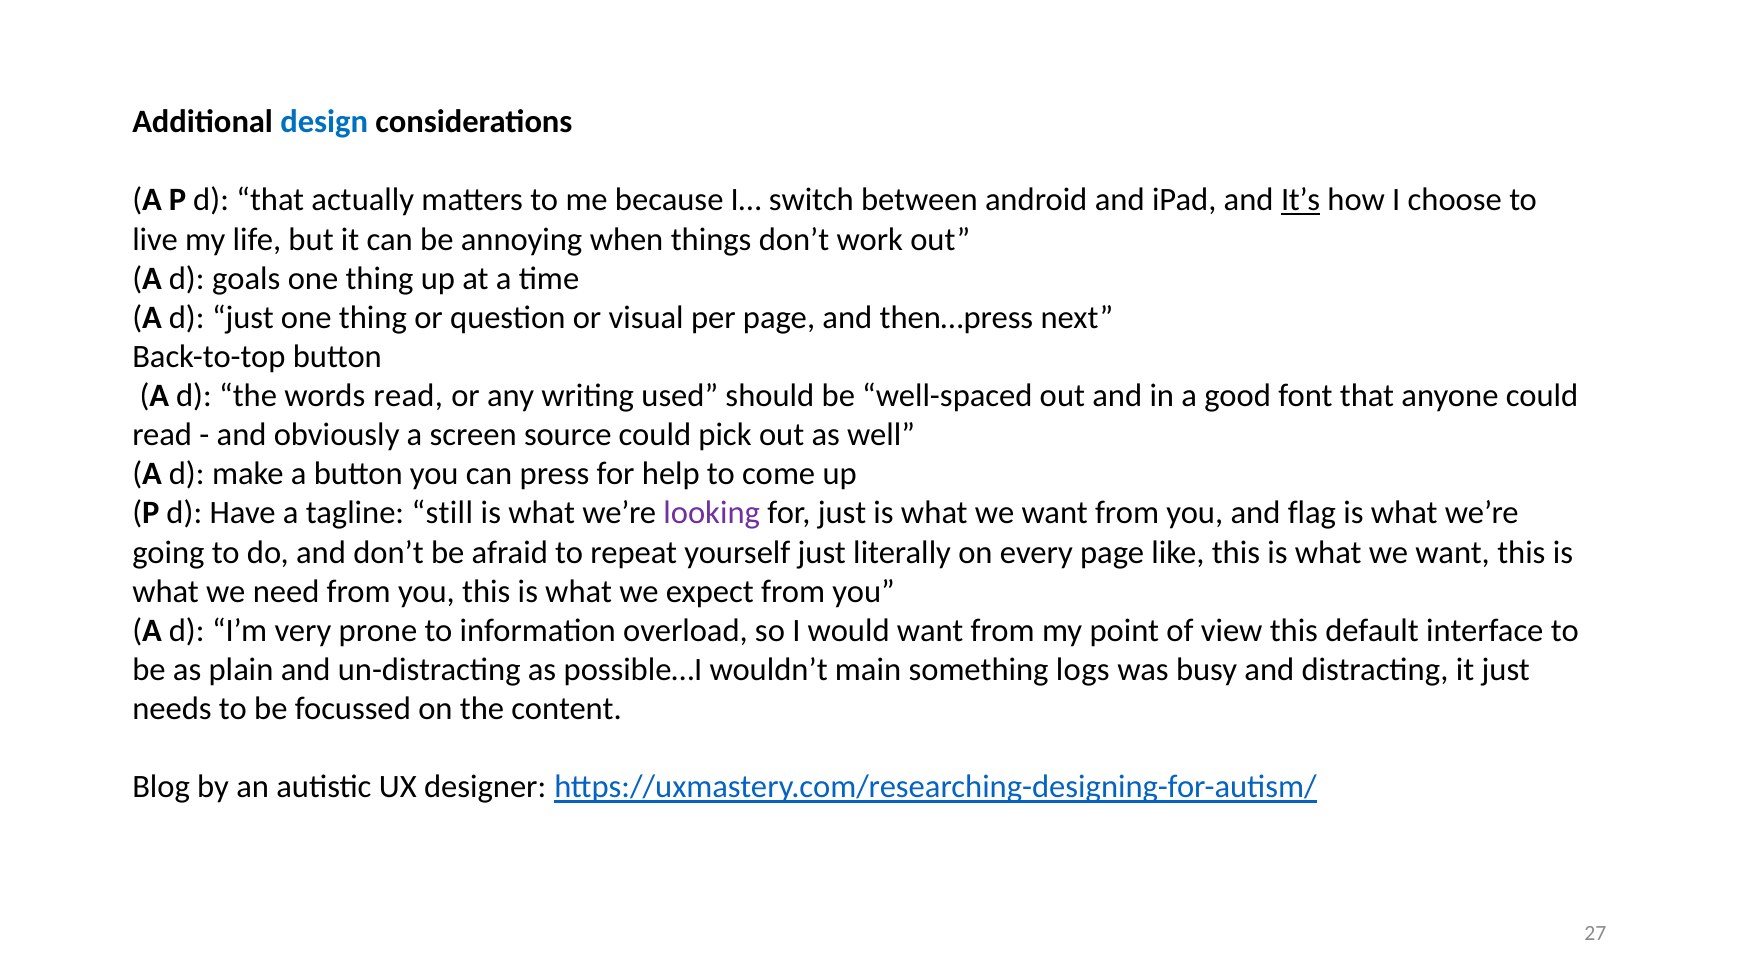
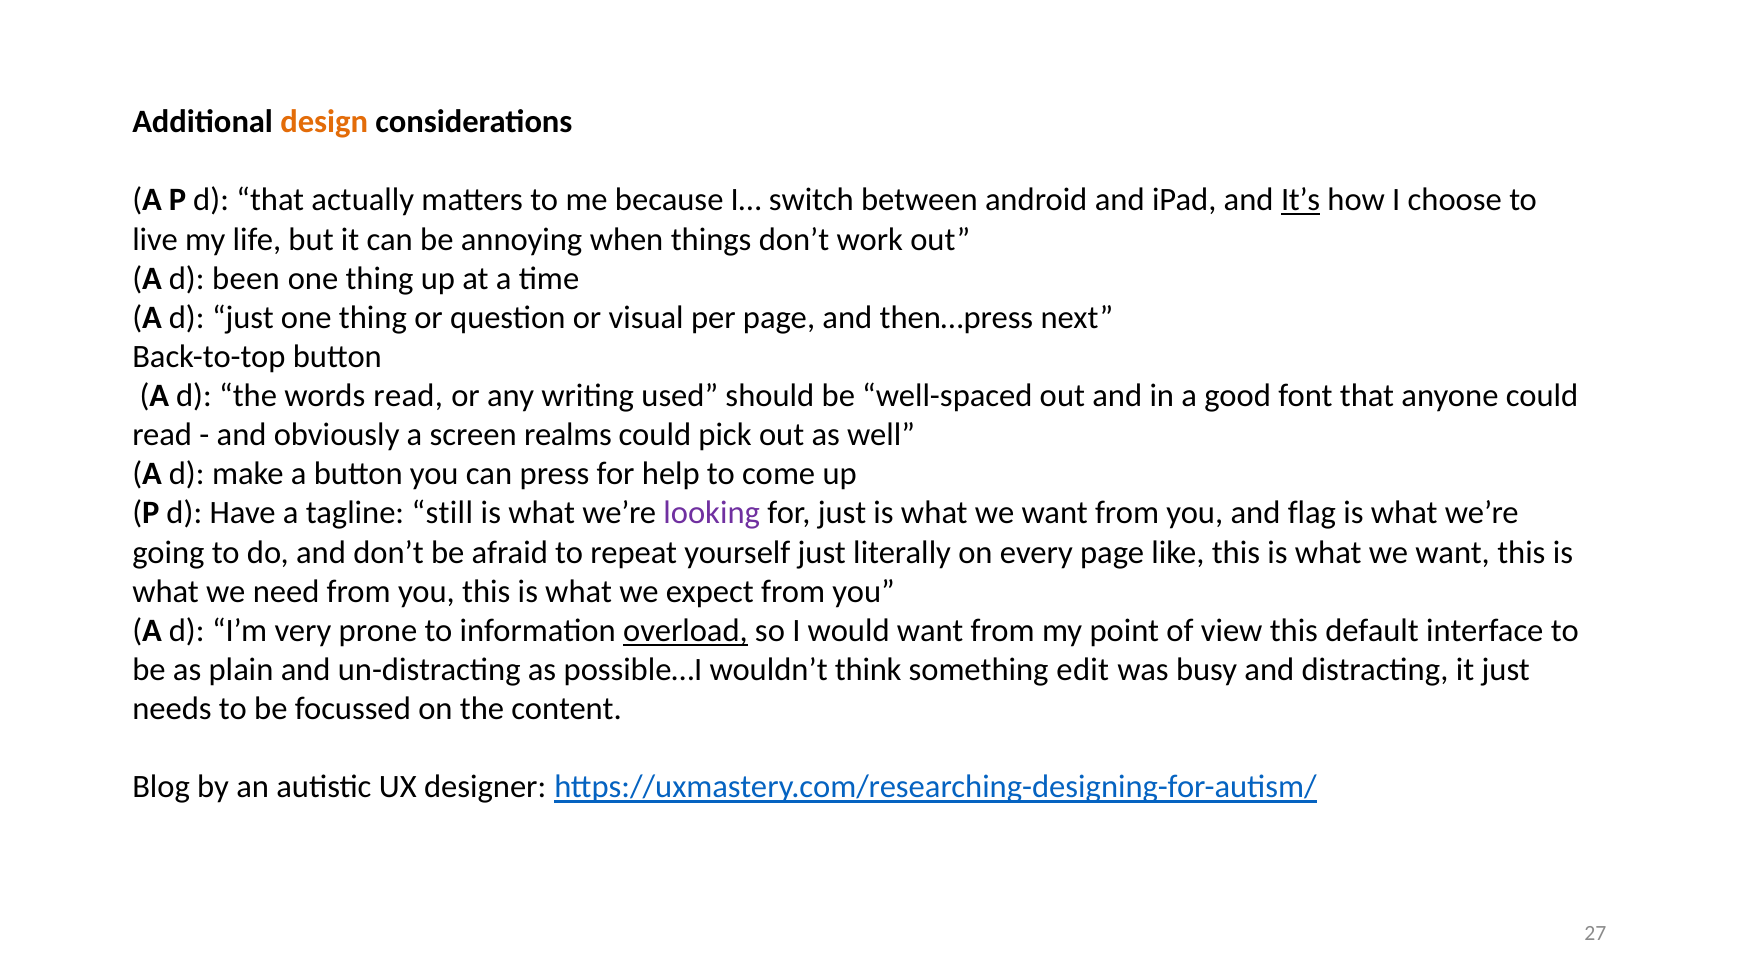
design colour: blue -> orange (324, 122)
goals: goals -> been (246, 278)
source: source -> realms (568, 435)
overload underline: none -> present (685, 631)
main: main -> think (868, 670)
logs: logs -> edit (1083, 670)
